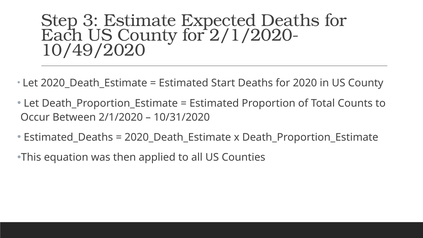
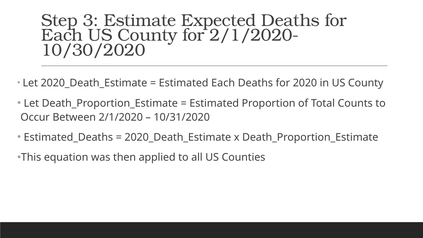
10/49/2020: 10/49/2020 -> 10/30/2020 (93, 50)
Estimated Start: Start -> Each (223, 83)
